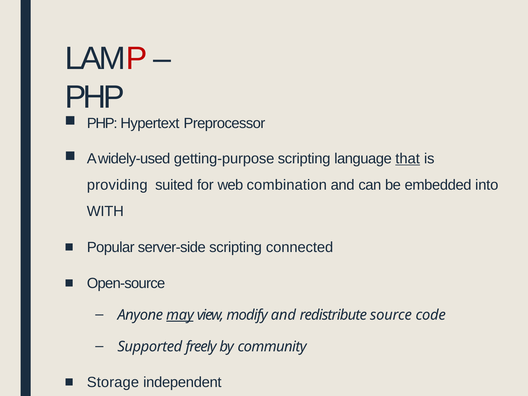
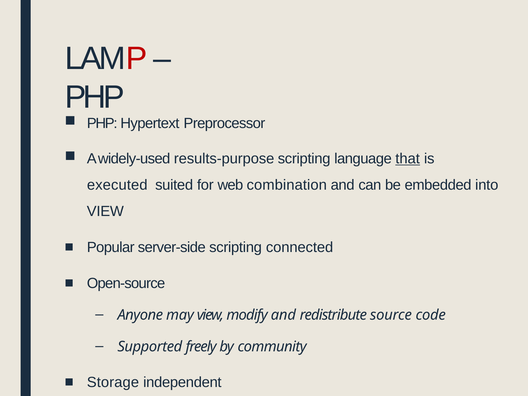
getting-purpose: getting-purpose -> results-purpose (224, 159)
providing: providing -> executed (117, 185)
WITH: WITH -> VIEW (105, 211)
may underline: present -> none (180, 315)
